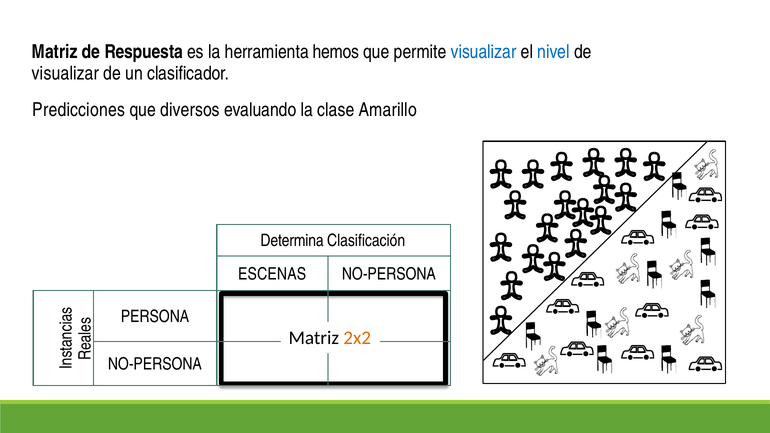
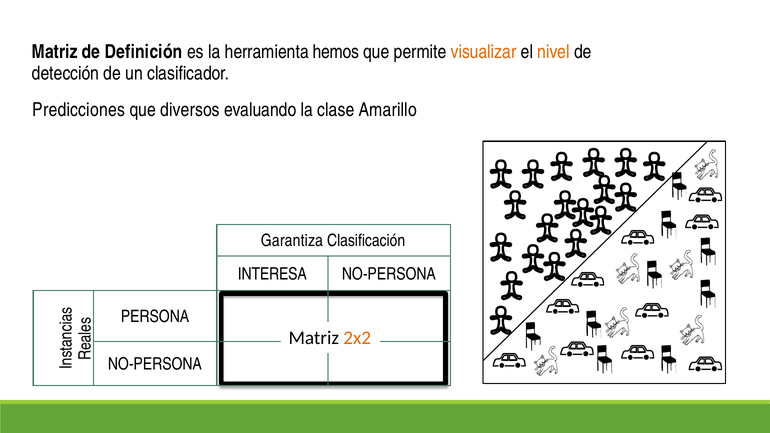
Respuesta: Respuesta -> Definición (144, 52)
visualizar colour: blue -> orange (484, 52)
nivel colour: blue -> orange (554, 52)
visualizar: visualizar -> detección (66, 74)
Determina: Determina -> Garantiza (292, 241)
ESCENAS: ESCENAS -> INTERESA (272, 274)
